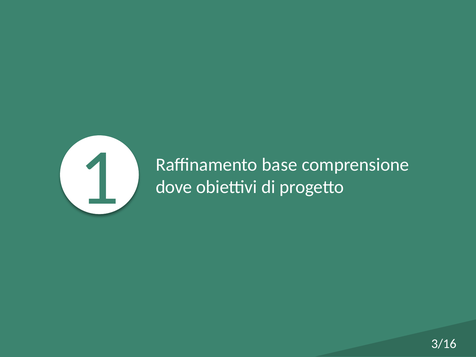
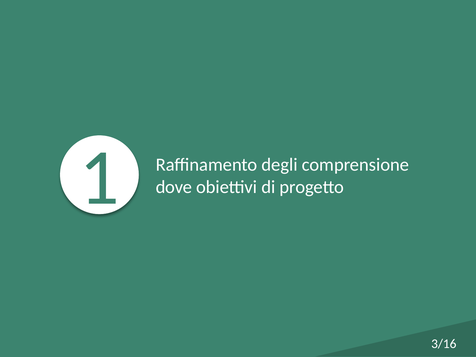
base: base -> degli (280, 165)
